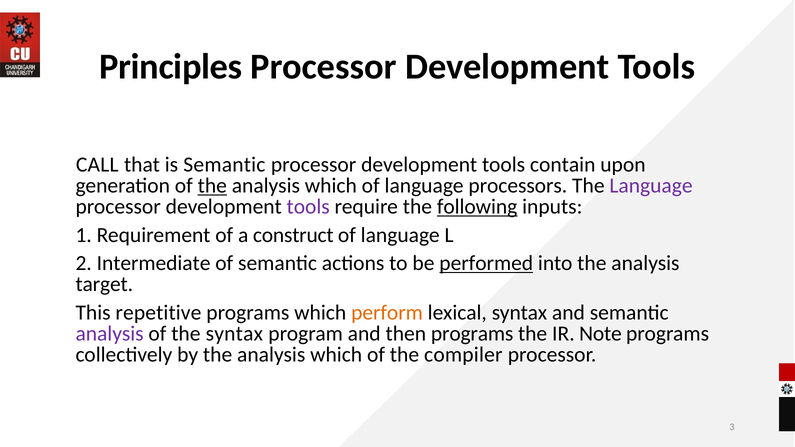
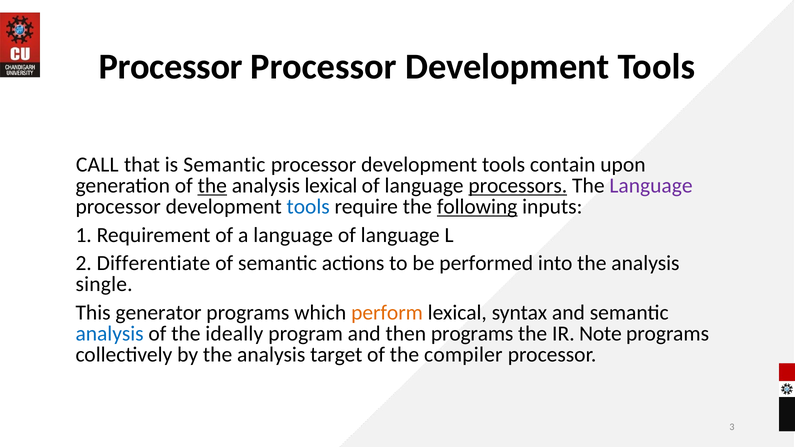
Principles: Principles -> Processor (171, 67)
which: which -> lexical (331, 186)
processors underline: none -> present (518, 186)
tools colour: purple -> blue (308, 207)
a construct: construct -> language (293, 235)
Intermediate: Intermediate -> Differentiate (153, 263)
performed underline: present -> none (486, 263)
target: target -> single (104, 284)
repetitive: repetitive -> generator (159, 313)
analysis colour: purple -> blue (110, 334)
the syntax: syntax -> ideally (234, 334)
by the analysis which: which -> target (336, 355)
